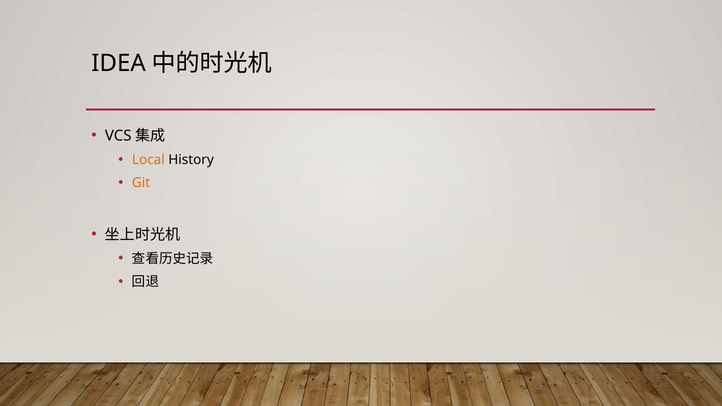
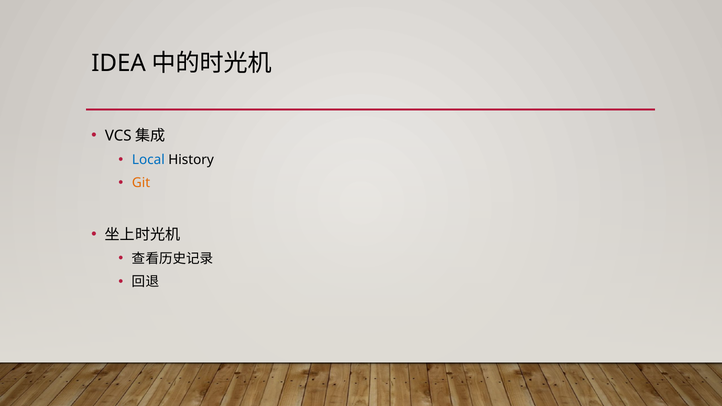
Local colour: orange -> blue (148, 160)
